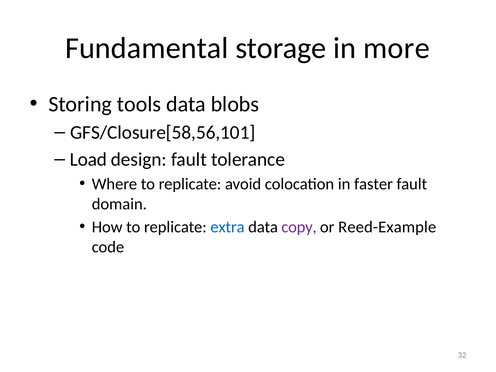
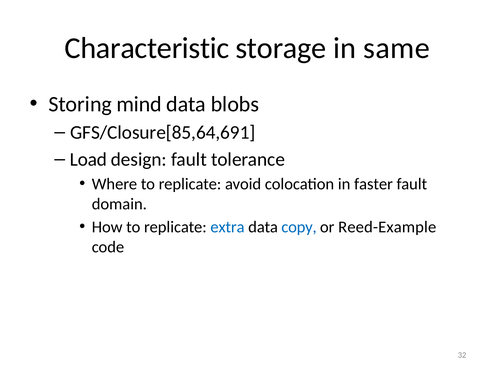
Fundamental: Fundamental -> Characteristic (147, 48)
more: more -> same (396, 48)
tools: tools -> mind (139, 104)
GFS/Closure[58,56,101: GFS/Closure[58,56,101 -> GFS/Closure[85,64,691 (163, 133)
copy colour: purple -> blue (299, 227)
